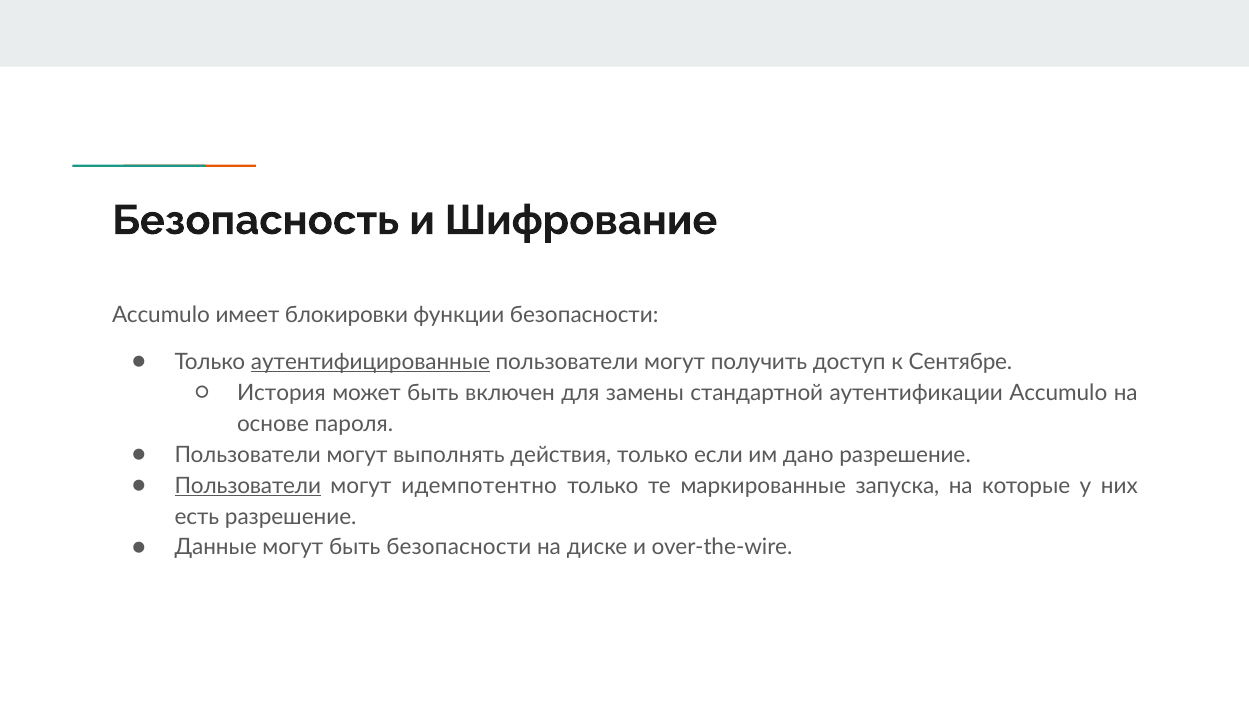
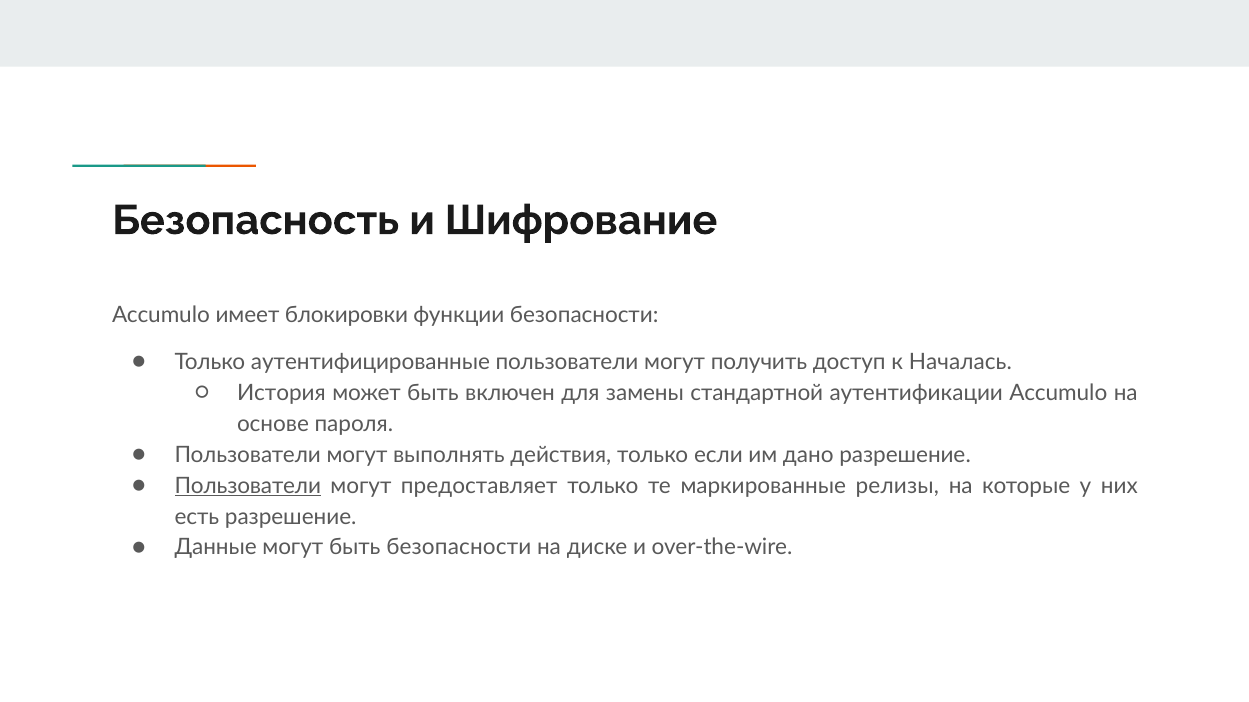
аутентифицированные underline: present -> none (370, 362)
Сентябре: Сентябре -> Началась (960, 362)
идемпотентно: идемпотентно -> предоставляет (479, 486)
запуска: запуска -> релизы (897, 486)
